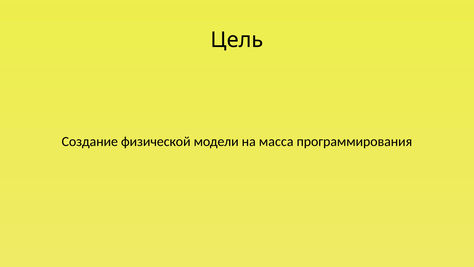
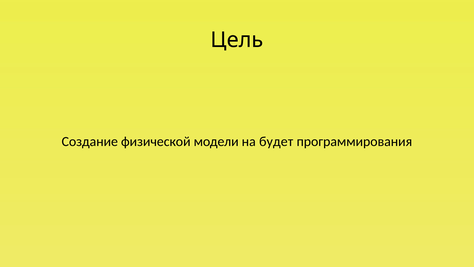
масса: масса -> будет (276, 141)
